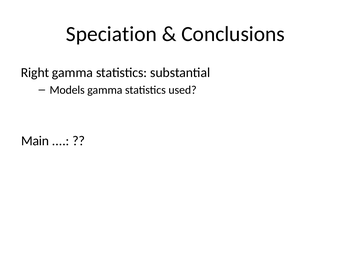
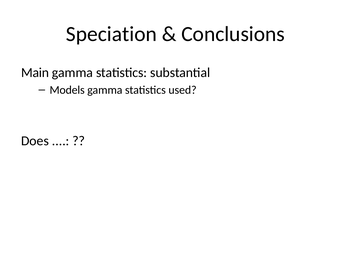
Right: Right -> Main (35, 72)
Main: Main -> Does (35, 141)
